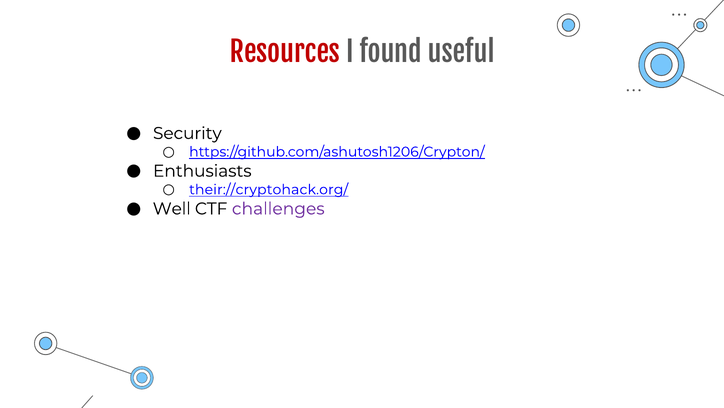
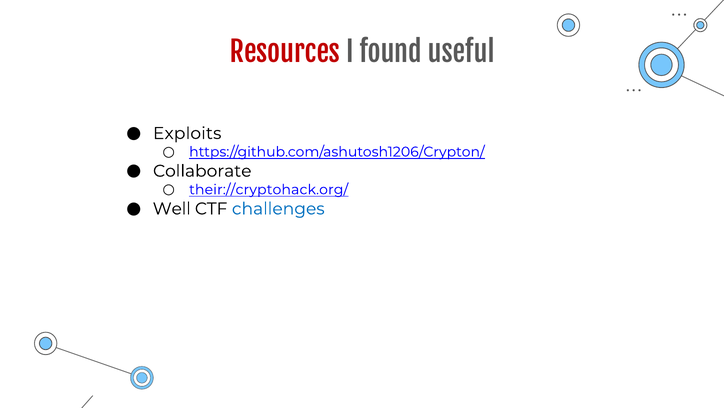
Security: Security -> Exploits (187, 133)
Enthusiasts: Enthusiasts -> Collaborate (202, 171)
challenges colour: purple -> blue (278, 208)
